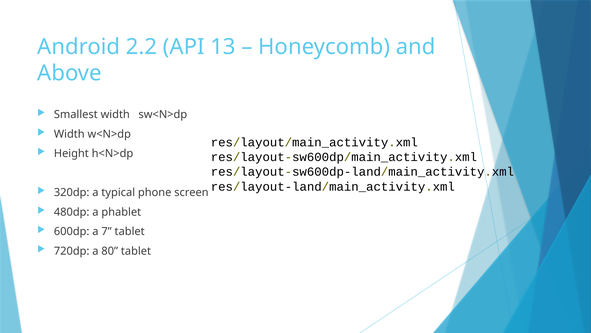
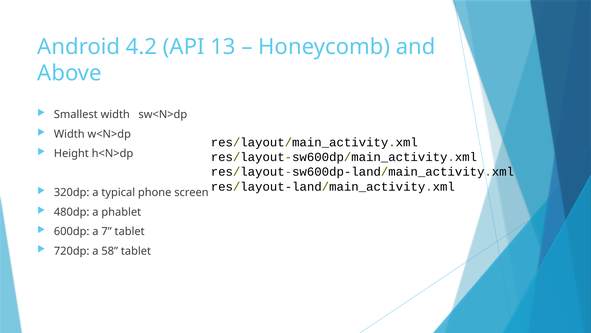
2.2: 2.2 -> 4.2 (142, 47)
80: 80 -> 58 (110, 251)
